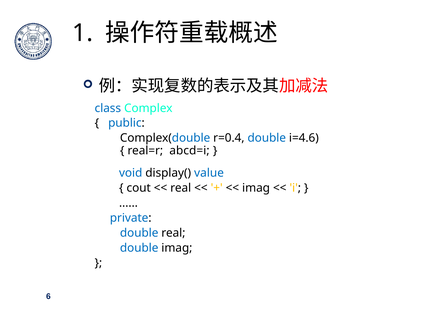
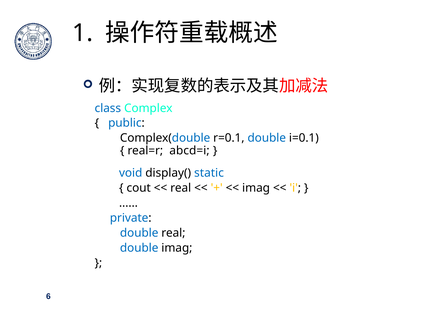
r=0.4: r=0.4 -> r=0.1 (229, 138)
i=4.6: i=4.6 -> i=0.1 (304, 138)
value: value -> static (209, 173)
